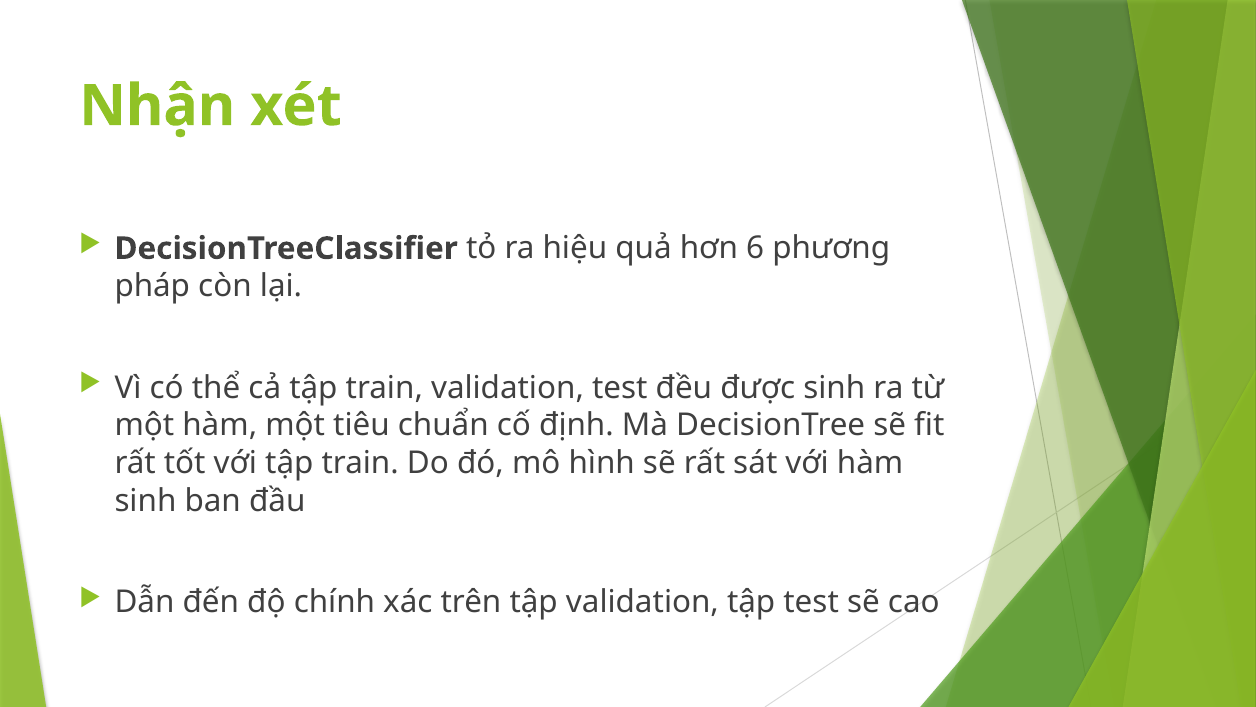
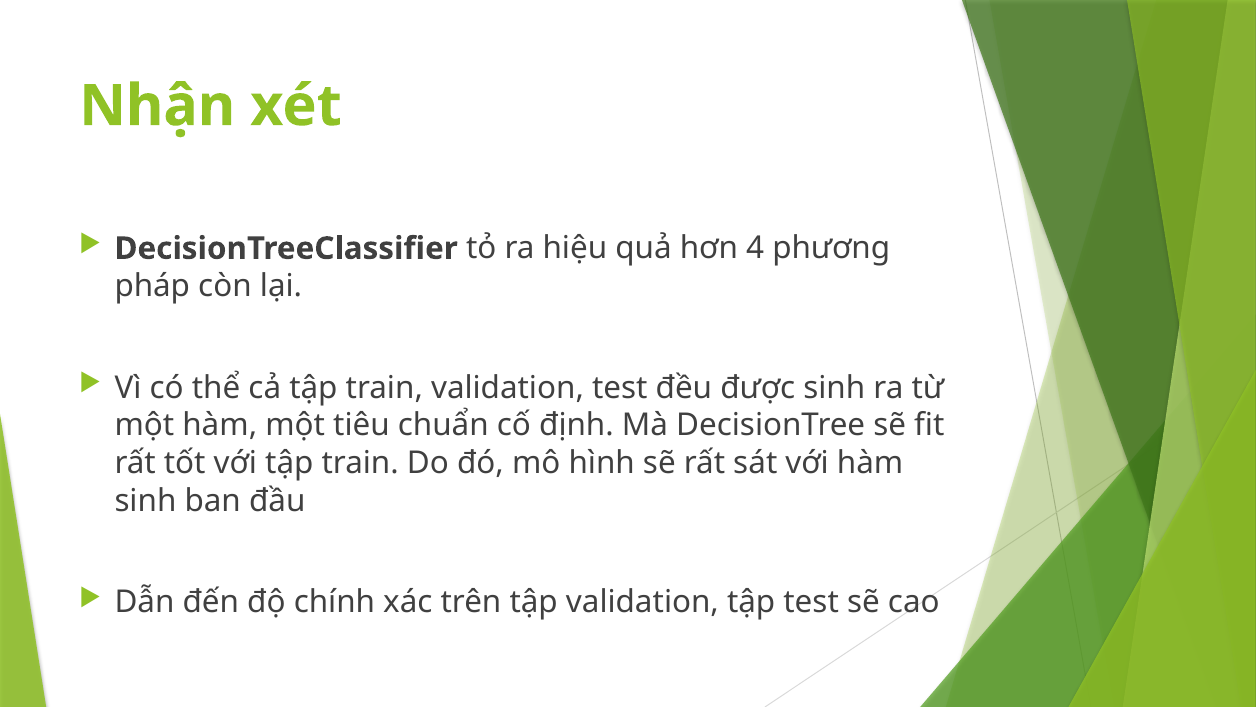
6: 6 -> 4 (755, 248)
